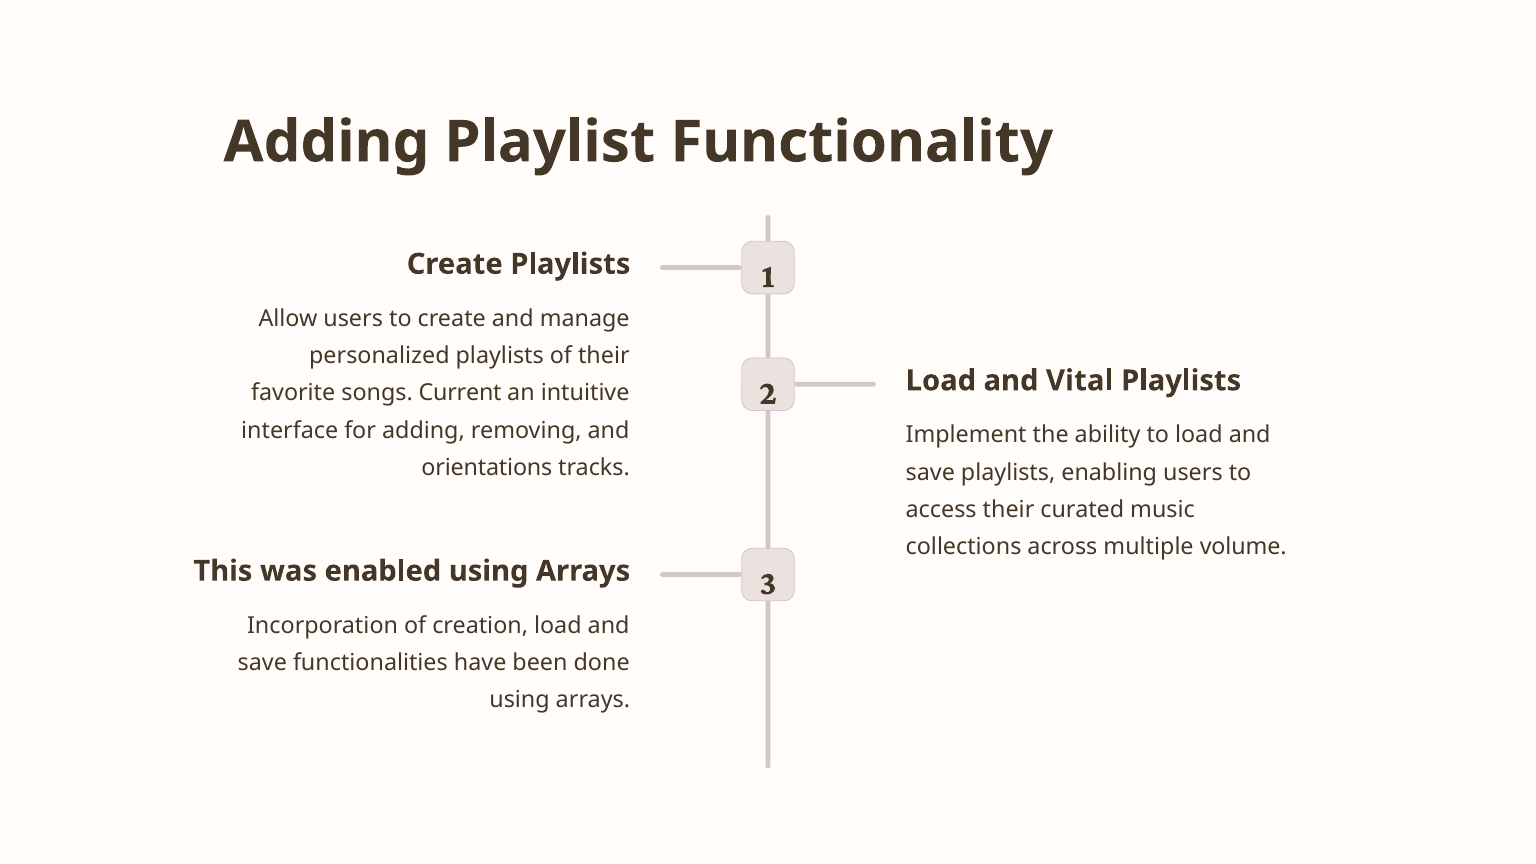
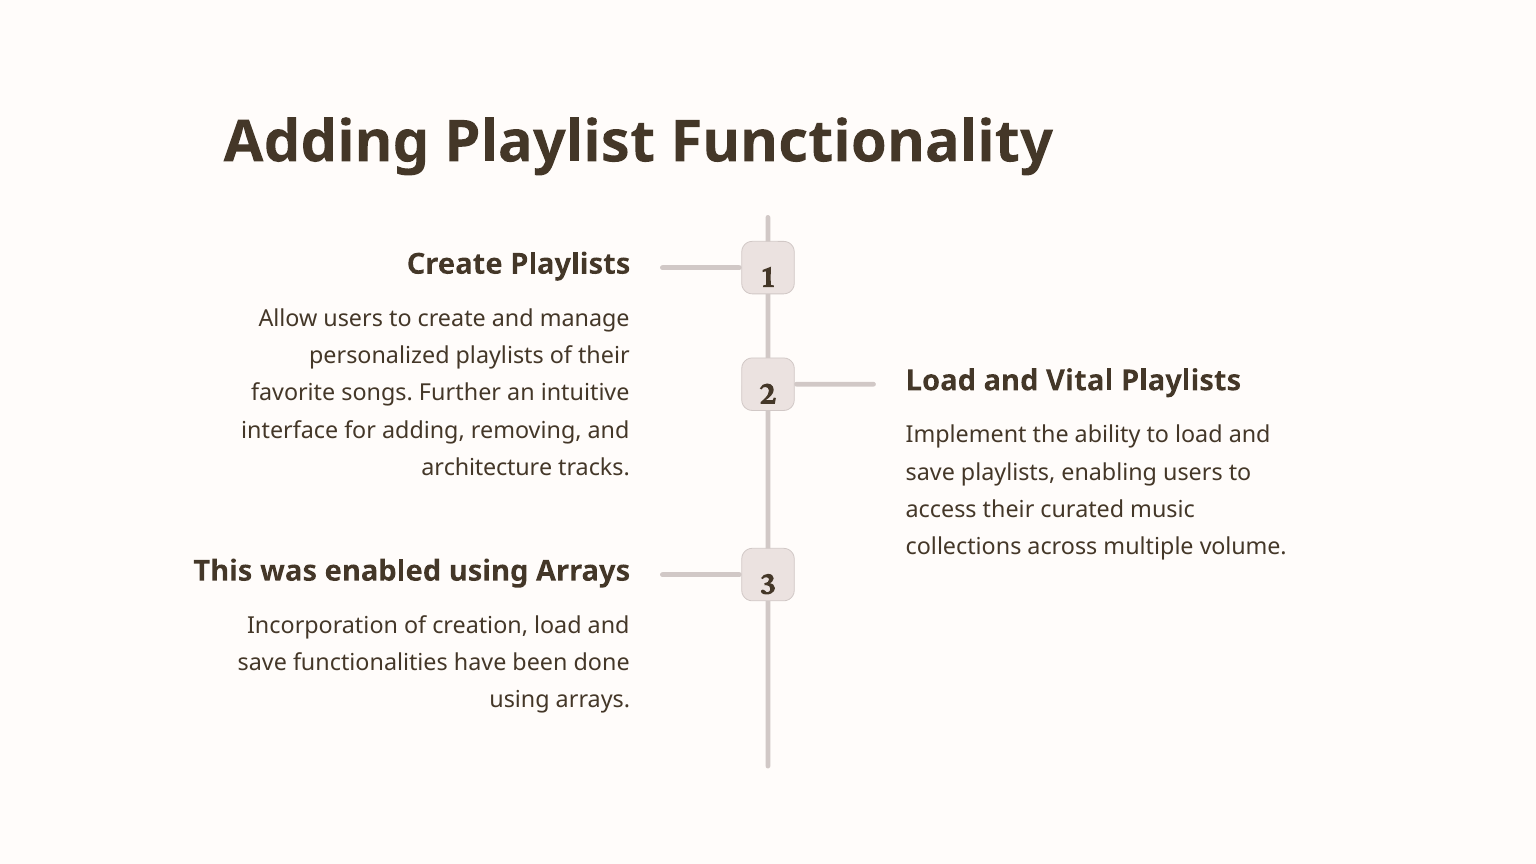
Current: Current -> Further (460, 393)
orientations: orientations -> architecture (487, 468)
